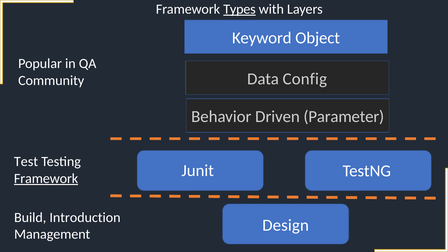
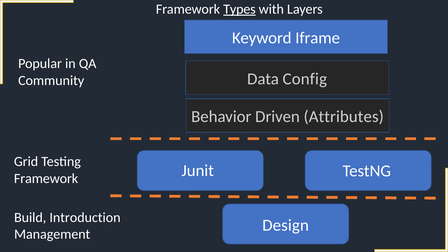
Object: Object -> Iframe (318, 38)
Parameter: Parameter -> Attributes (344, 117)
Test: Test -> Grid (26, 162)
Framework underline: present -> none (46, 178)
